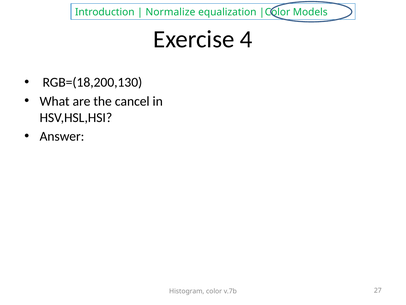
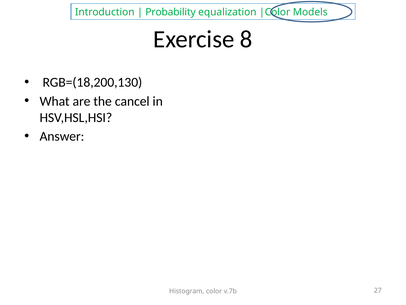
Normalize: Normalize -> Probability (171, 12)
4: 4 -> 8 (246, 39)
